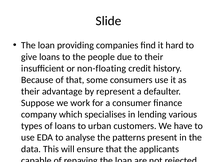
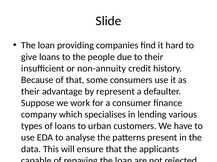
non-floating: non-floating -> non-annuity (102, 69)
